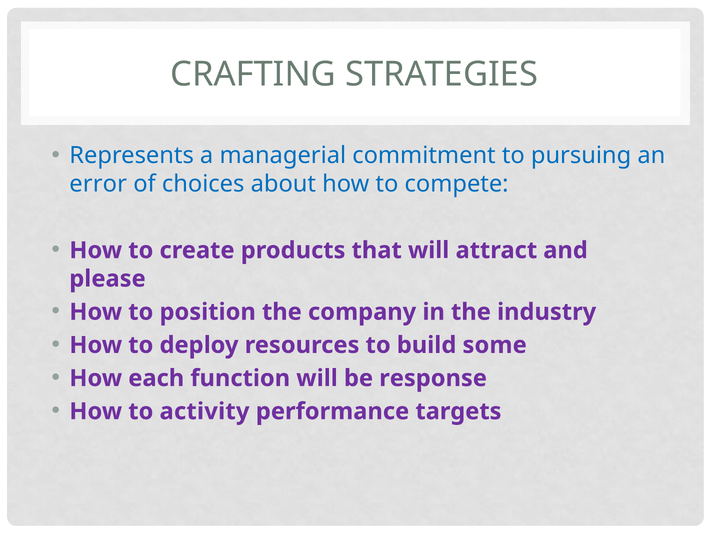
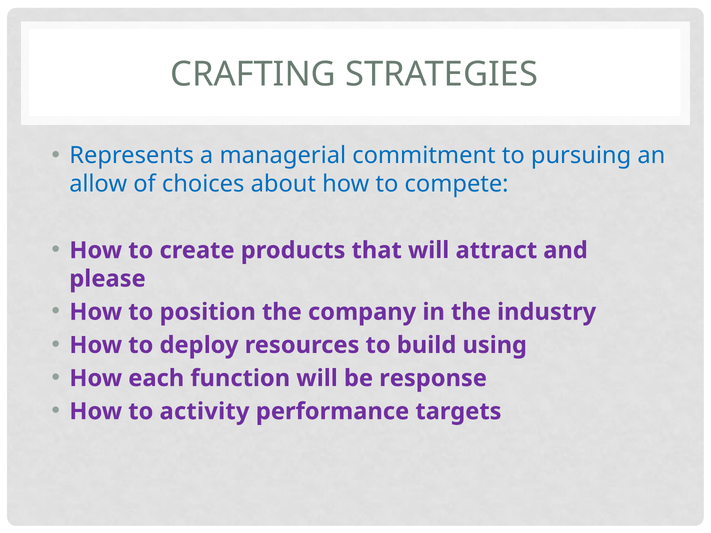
error: error -> allow (98, 184)
some: some -> using (495, 345)
